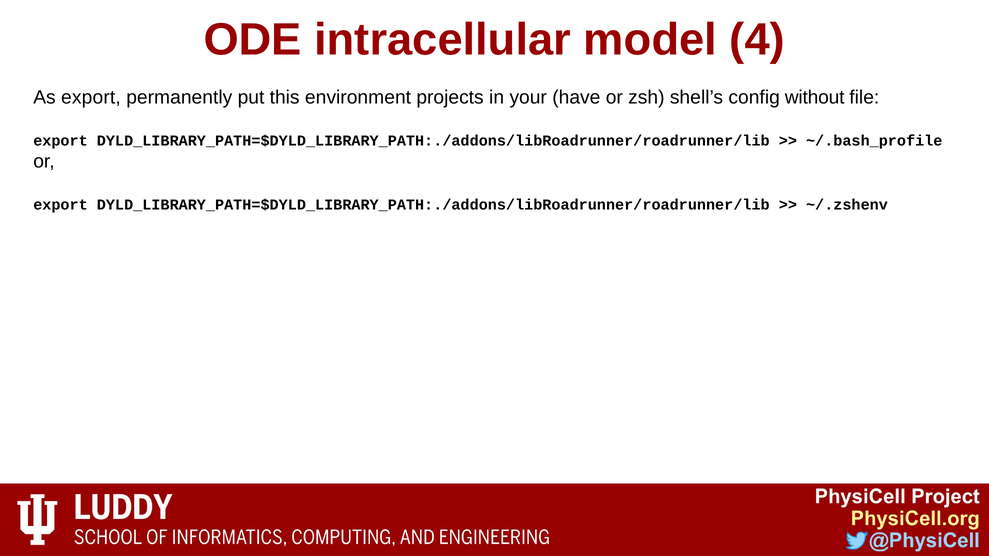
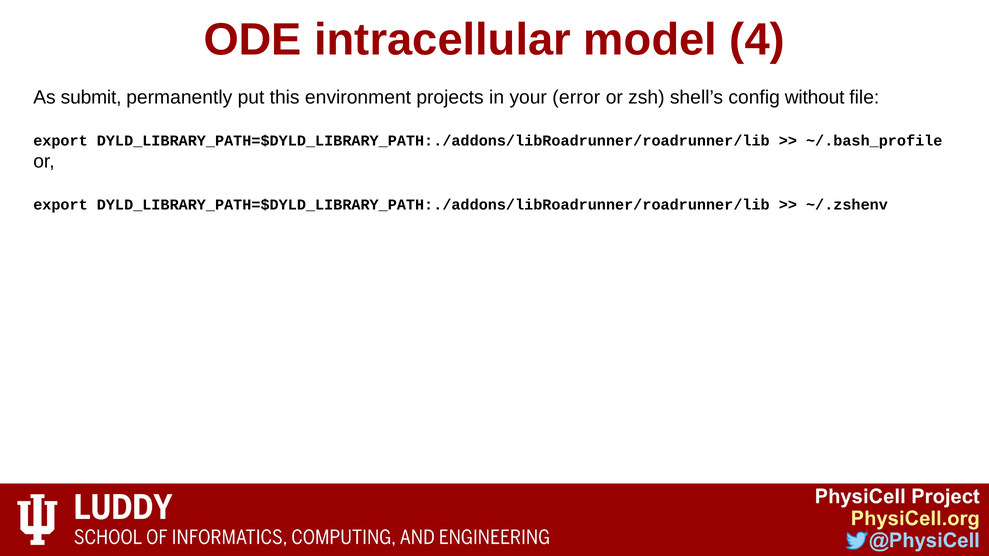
As export: export -> submit (91, 97)
have: have -> error (576, 97)
